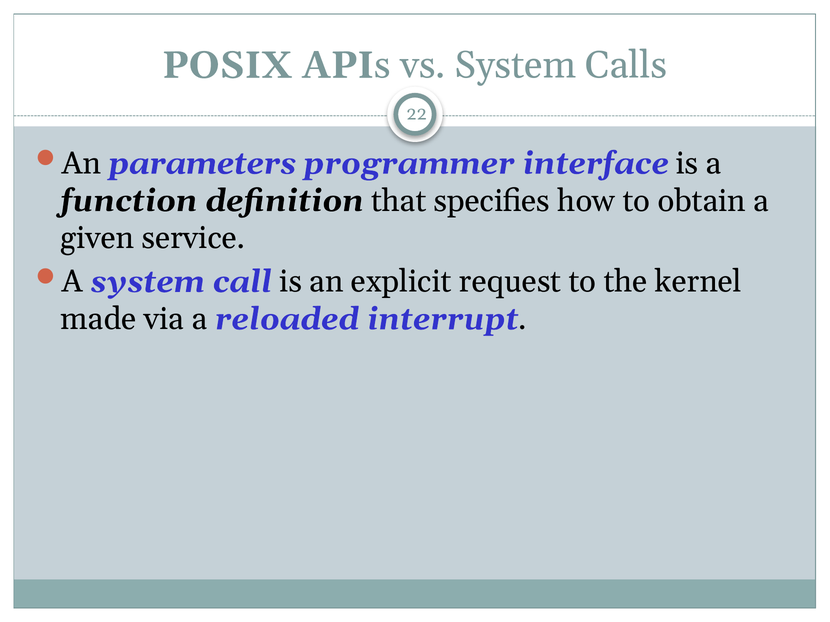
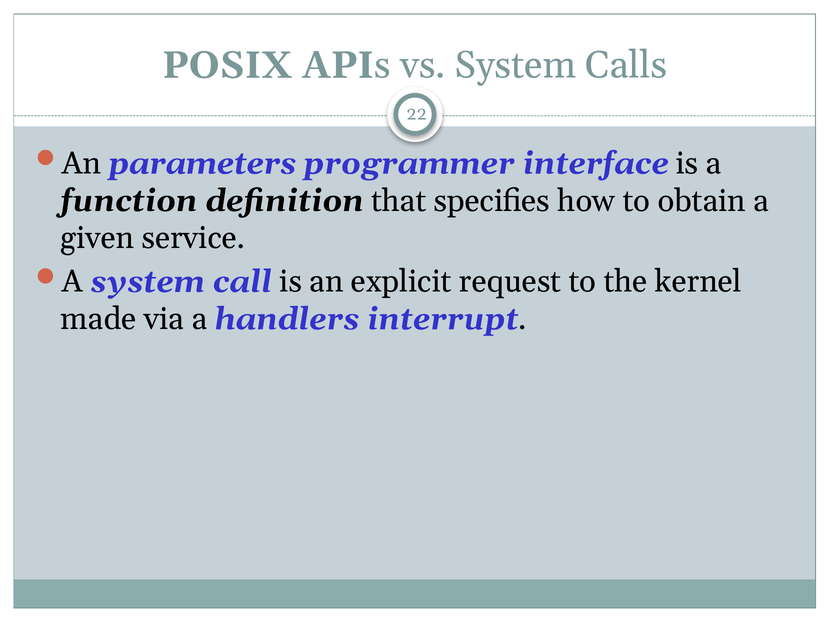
reloaded: reloaded -> handlers (287, 319)
